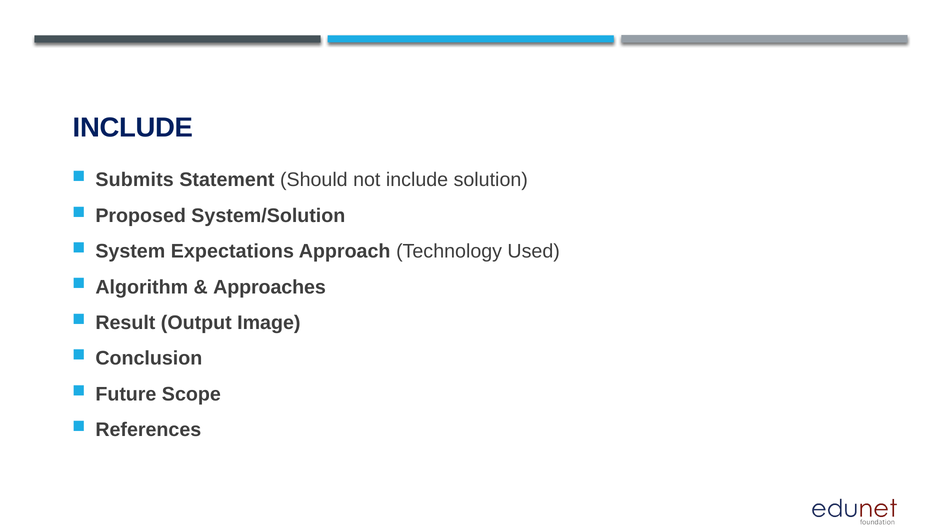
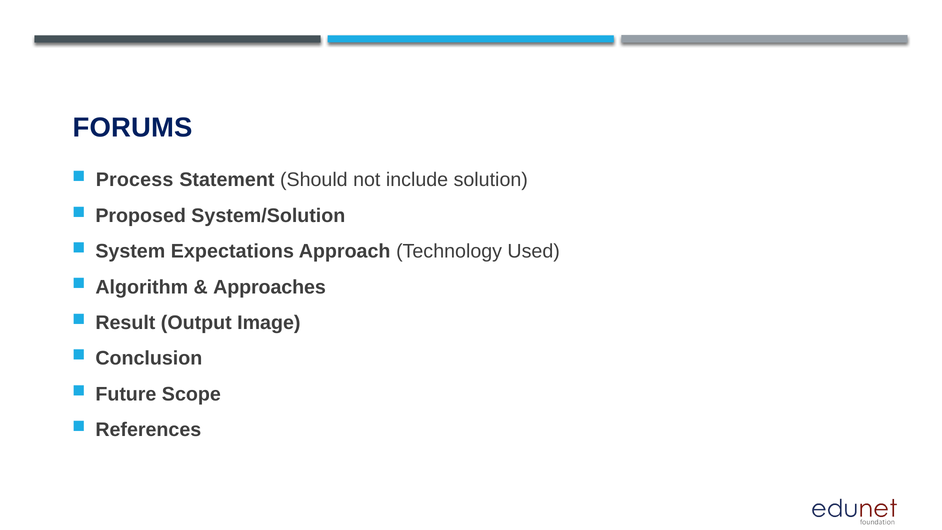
INCLUDE: INCLUDE -> FORUMS (133, 127)
Submits: Submits -> Process (135, 180)
